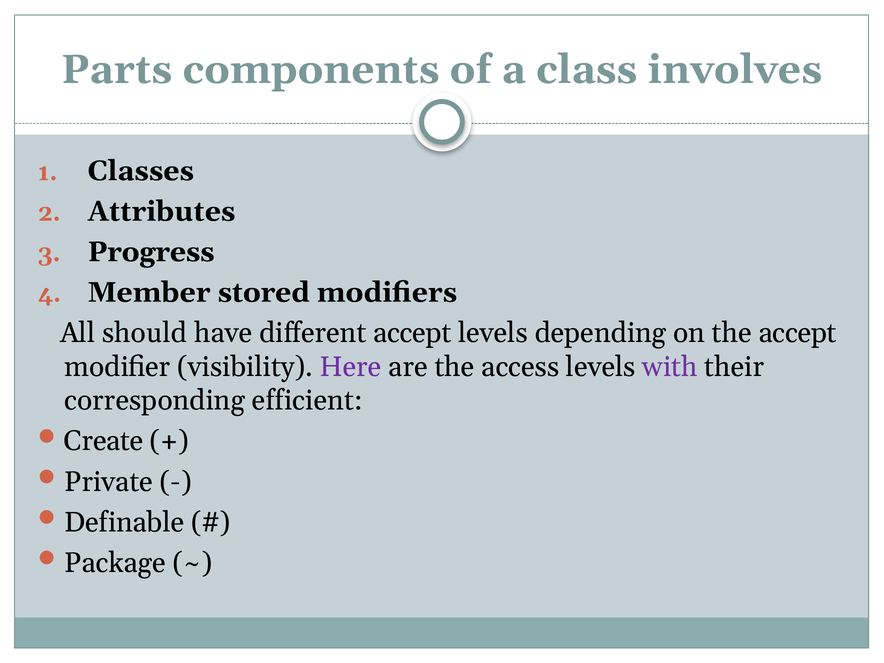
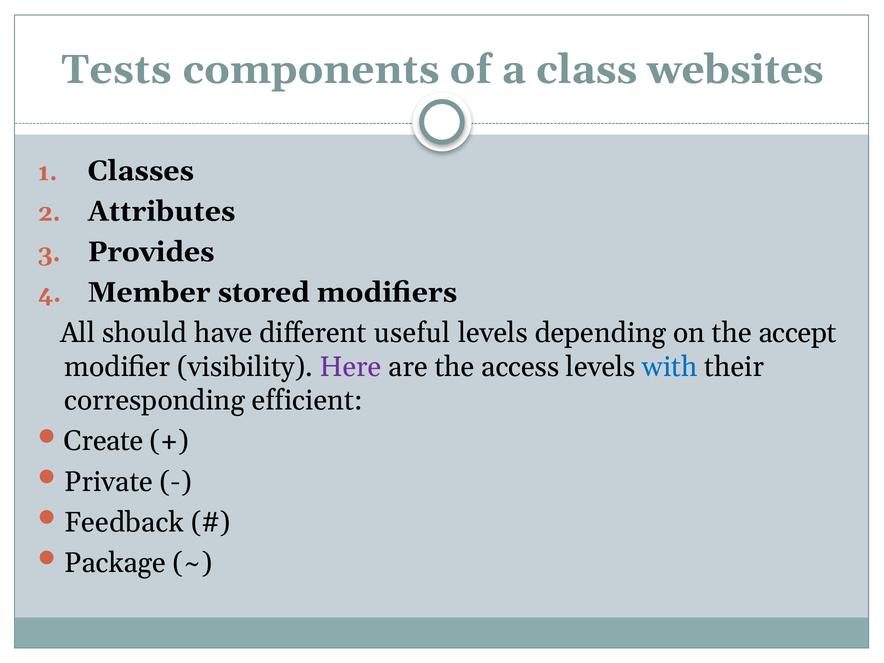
Parts: Parts -> Tests (116, 70)
involves: involves -> websites (735, 70)
Progress: Progress -> Provides (151, 252)
different accept: accept -> useful (412, 333)
with colour: purple -> blue (670, 367)
Definable: Definable -> Feedback (124, 522)
